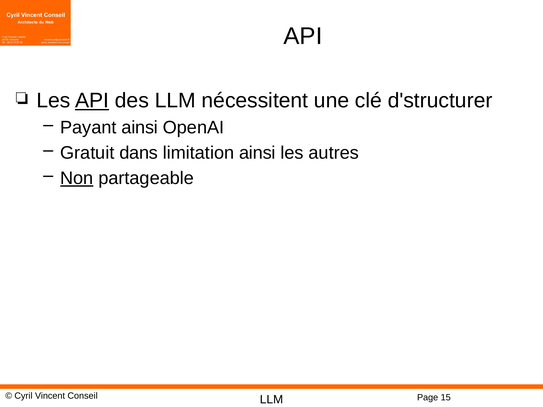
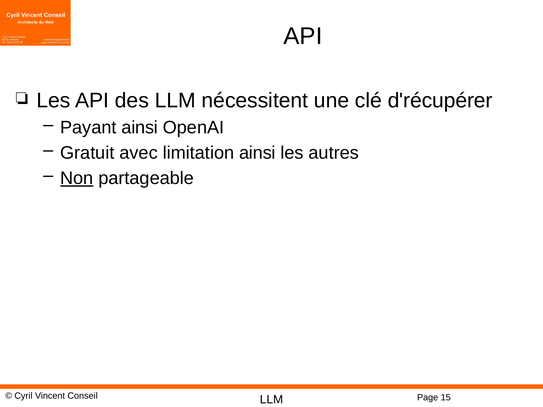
API underline: present -> none (92, 101)
d'structurer: d'structurer -> d'récupérer (440, 101)
dans: dans -> avec (139, 153)
